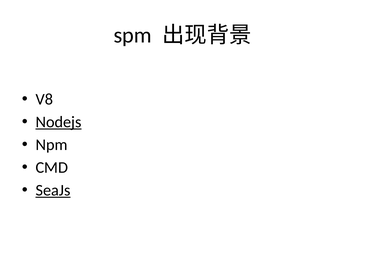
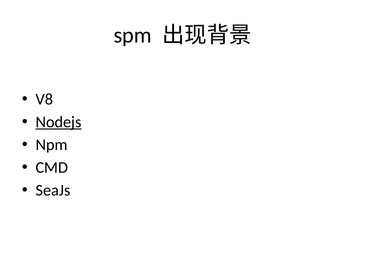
SeaJs underline: present -> none (53, 190)
